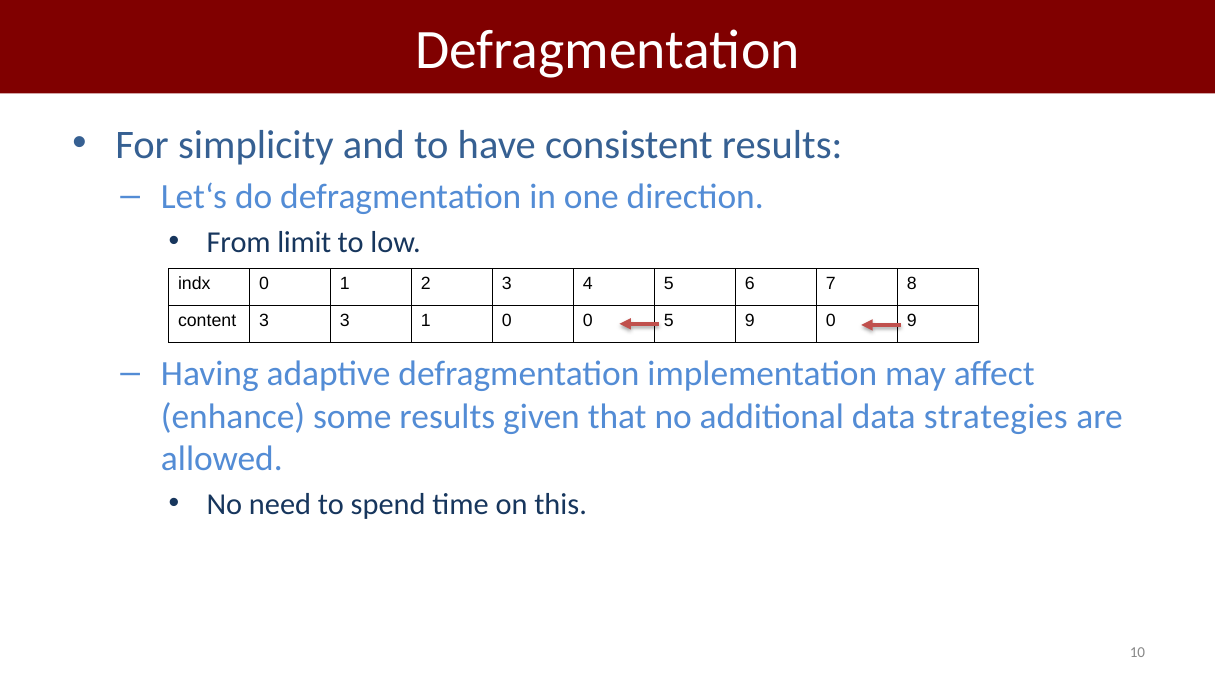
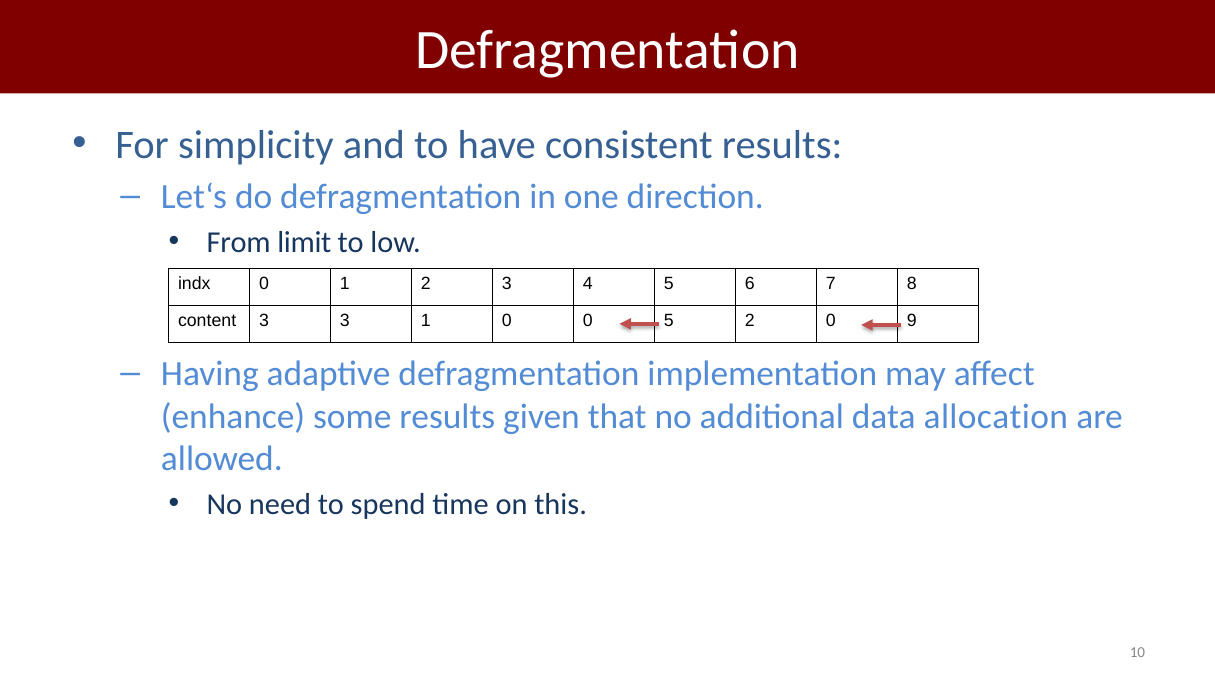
5 9: 9 -> 2 (750, 321)
strategies: strategies -> allocation (996, 417)
